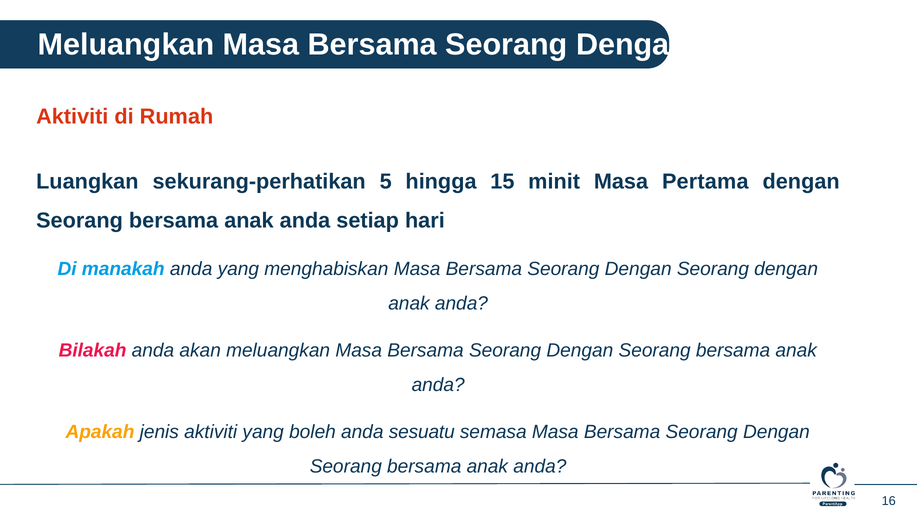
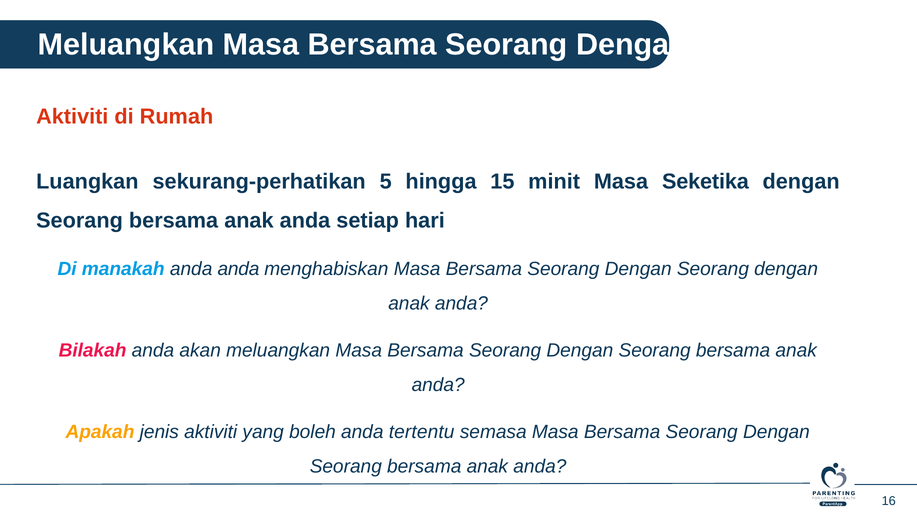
Pertama: Pertama -> Seketika (705, 182)
anda yang: yang -> anda (238, 269)
sesuatu: sesuatu -> tertentu (422, 432)
